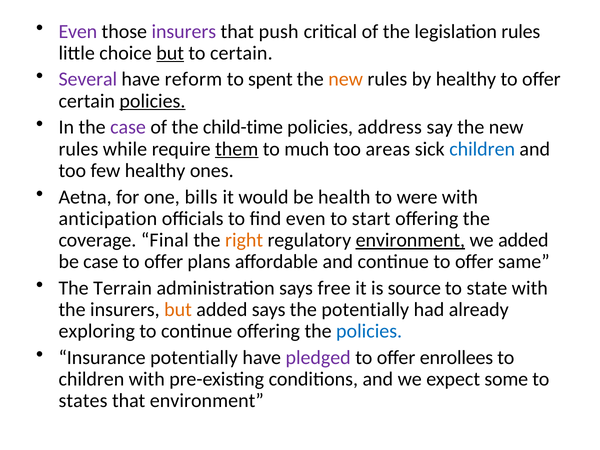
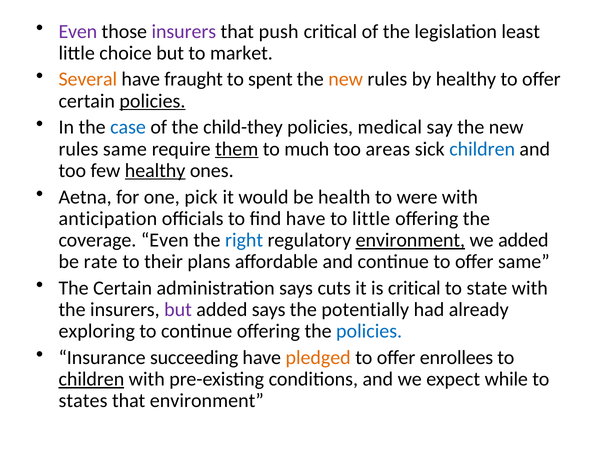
legislation rules: rules -> least (521, 31)
but underline: present -> none (170, 53)
to certain: certain -> market (241, 53)
Several colour: purple -> orange (88, 79)
reform: reform -> fraught (194, 79)
case colour: purple -> blue (128, 127)
child-time: child-time -> child-they (243, 127)
address: address -> medical (390, 127)
rules while: while -> same (125, 149)
healthy underline: none -> present (155, 171)
bills: bills -> pick (201, 197)
find even: even -> have (306, 219)
to start: start -> little (371, 219)
coverage Final: Final -> Even (165, 240)
right colour: orange -> blue (244, 240)
be case: case -> rate (101, 262)
offer: offer -> their (164, 262)
The Terrain: Terrain -> Certain (123, 288)
free: free -> cuts (334, 288)
is source: source -> critical (414, 288)
but colour: orange -> purple (178, 310)
Insurance potentially: potentially -> succeeding (194, 358)
pledged colour: purple -> orange (318, 358)
children underline: none -> present (91, 379)
some: some -> while (506, 379)
